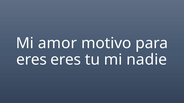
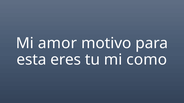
eres: eres -> esta (32, 60)
nadie: nadie -> como (147, 60)
